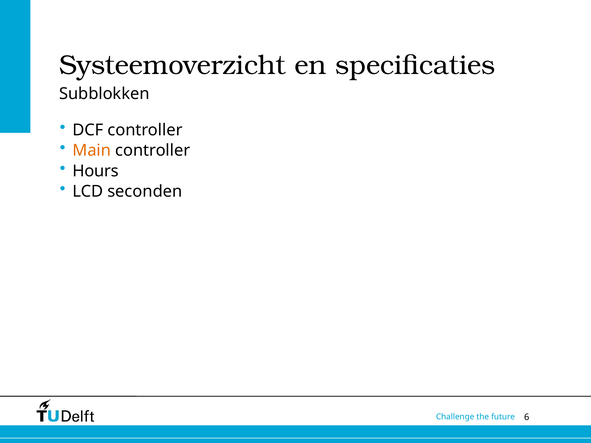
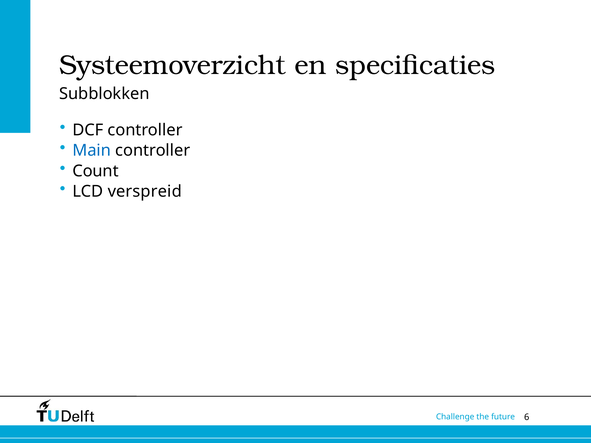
Main colour: orange -> blue (92, 151)
Hours: Hours -> Count (96, 171)
seconden: seconden -> verspreid (145, 192)
